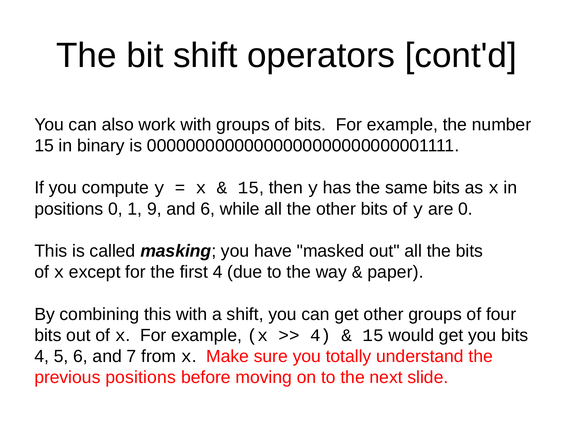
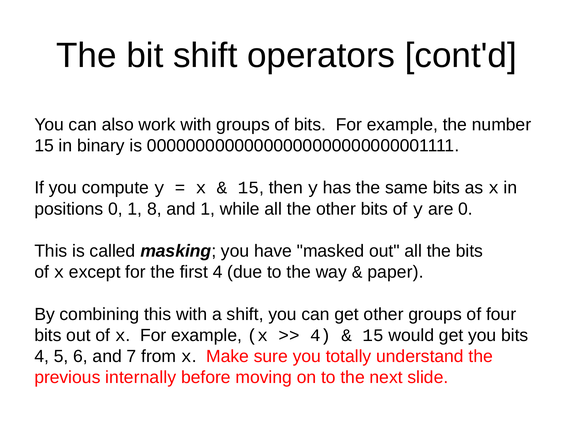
9: 9 -> 8 (154, 209)
and 6: 6 -> 1 (208, 209)
previous positions: positions -> internally (141, 377)
